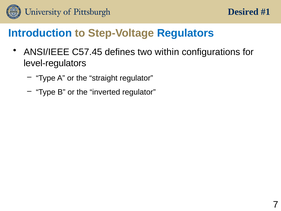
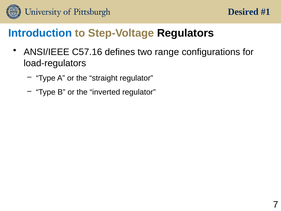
Regulators colour: blue -> black (186, 33)
C57.45: C57.45 -> C57.16 (87, 52)
within: within -> range (167, 52)
level-regulators: level-regulators -> load-regulators (55, 63)
